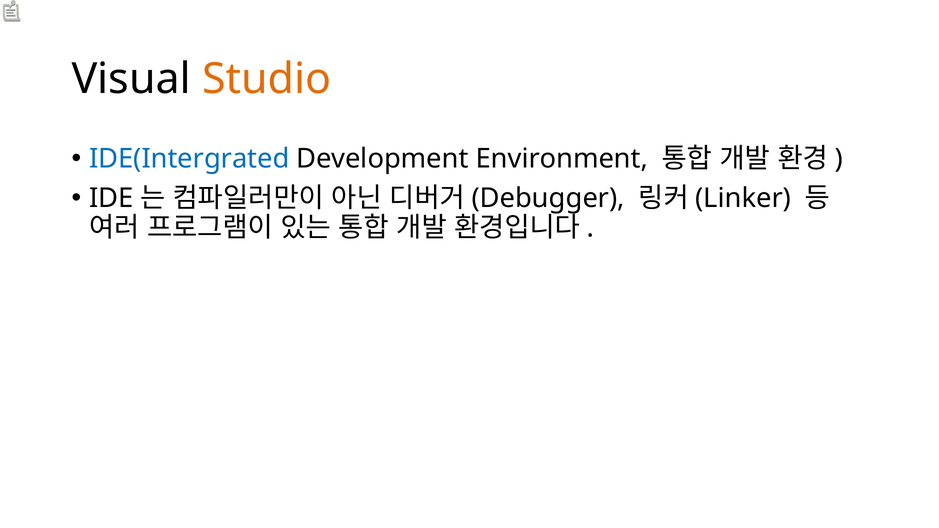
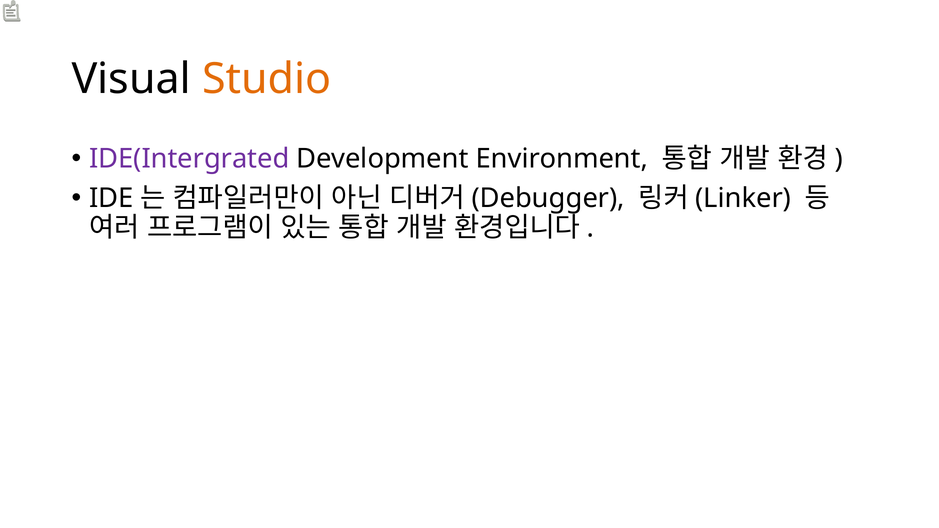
IDE(Intergrated colour: blue -> purple (189, 159)
